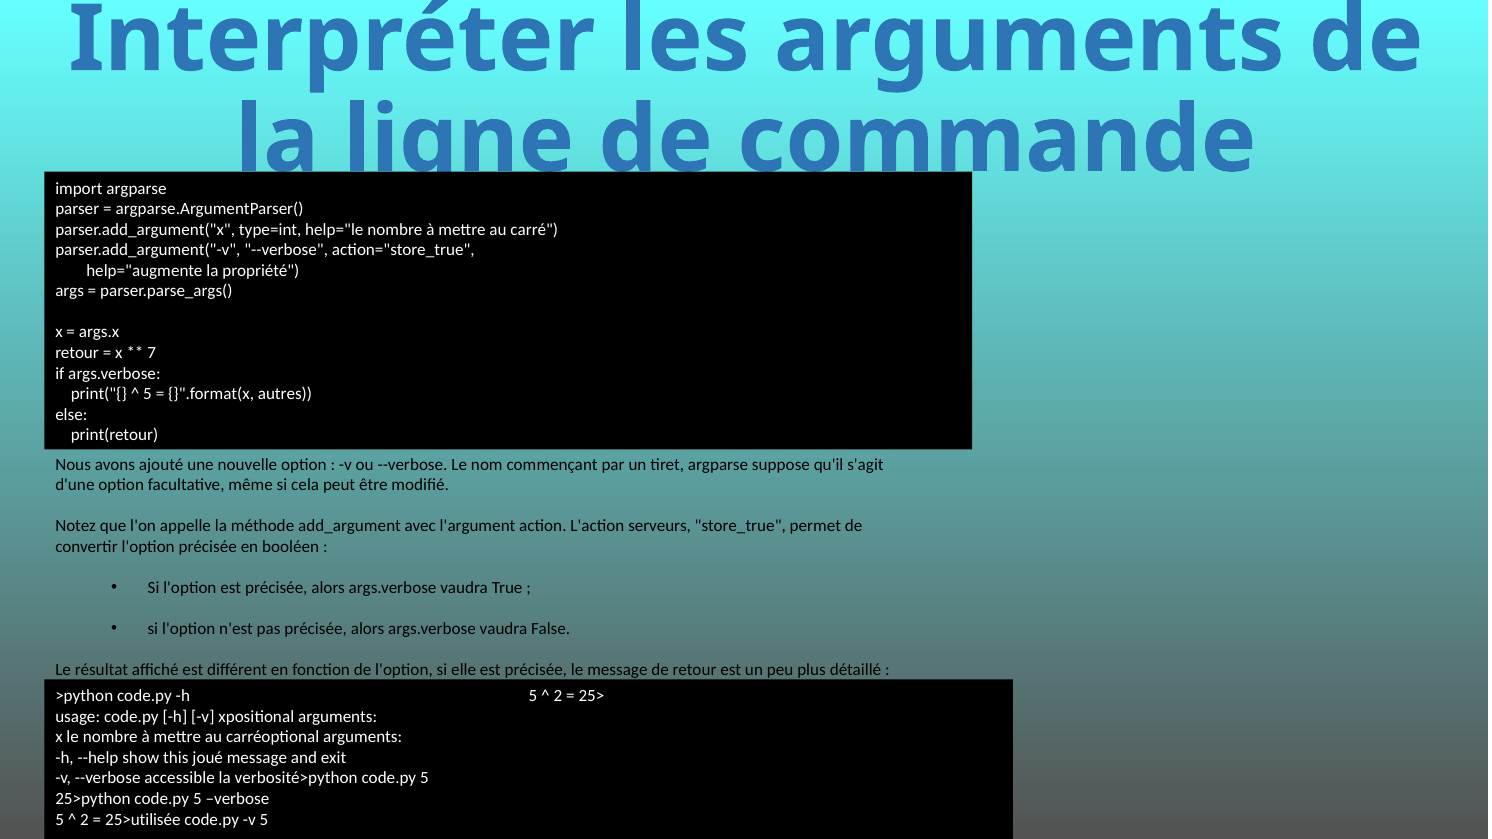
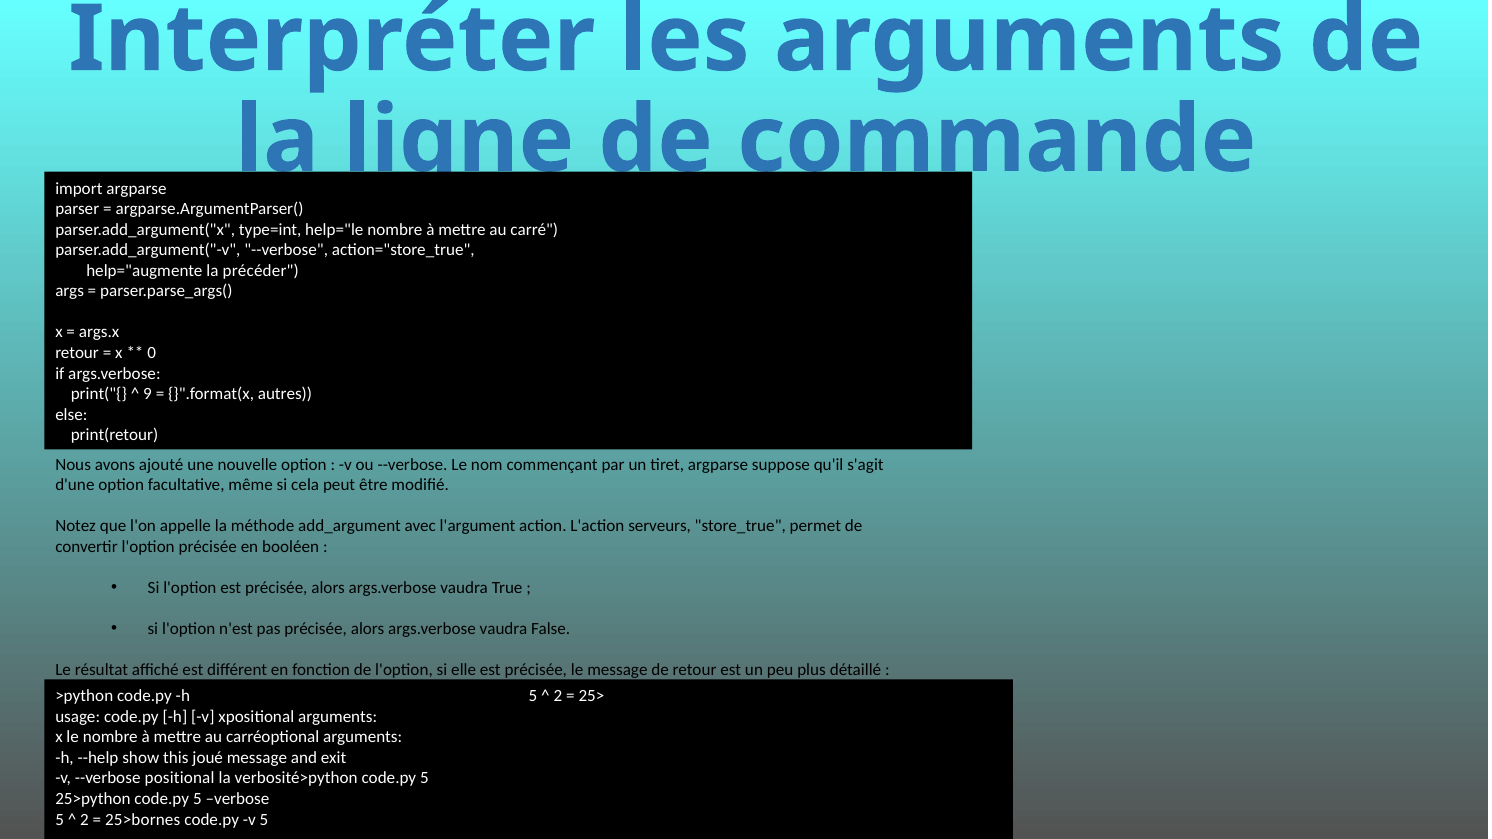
propriété: propriété -> précéder (261, 271)
7: 7 -> 0 (152, 353)
5: 5 -> 9 (147, 394)
accessible: accessible -> positional (180, 779)
25>utilisée: 25>utilisée -> 25>bornes (143, 820)
